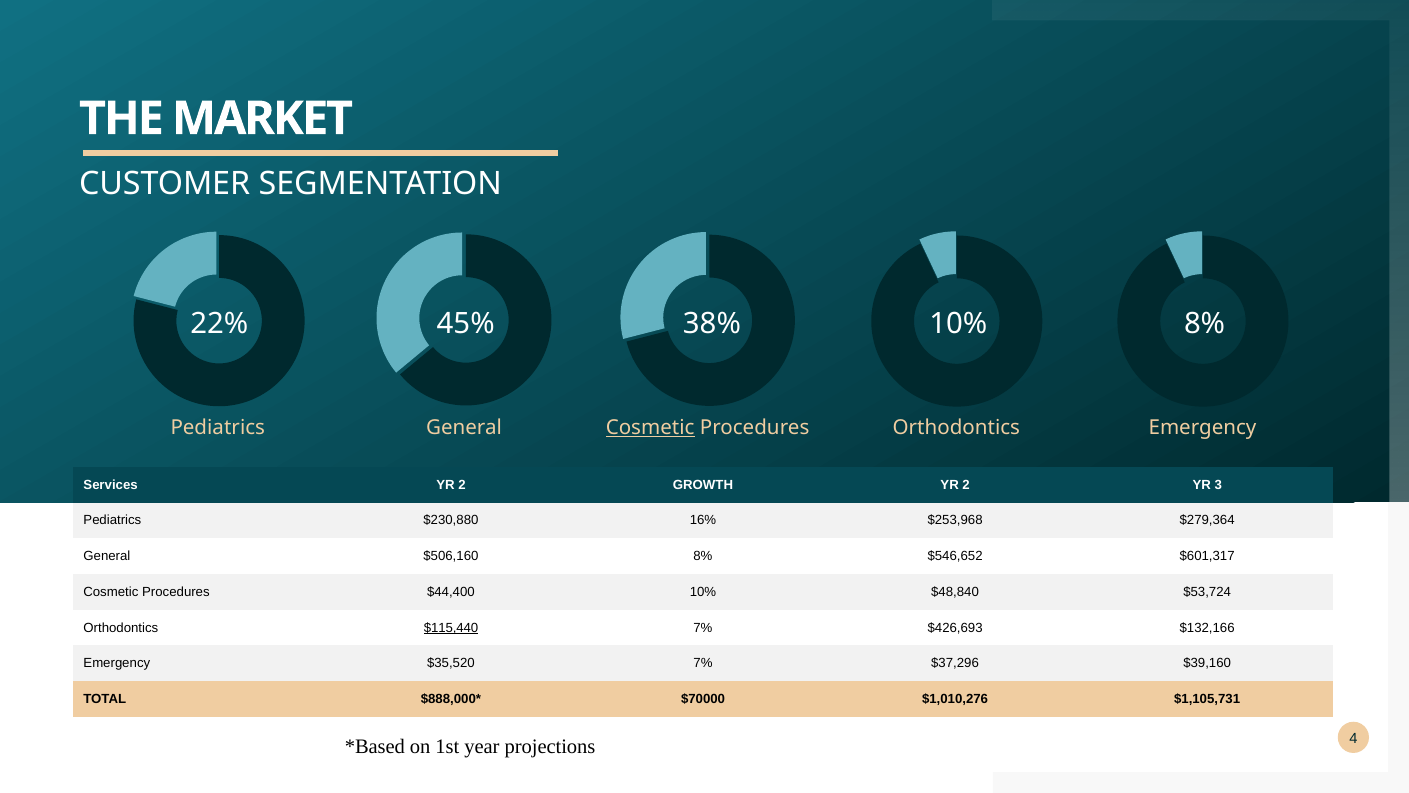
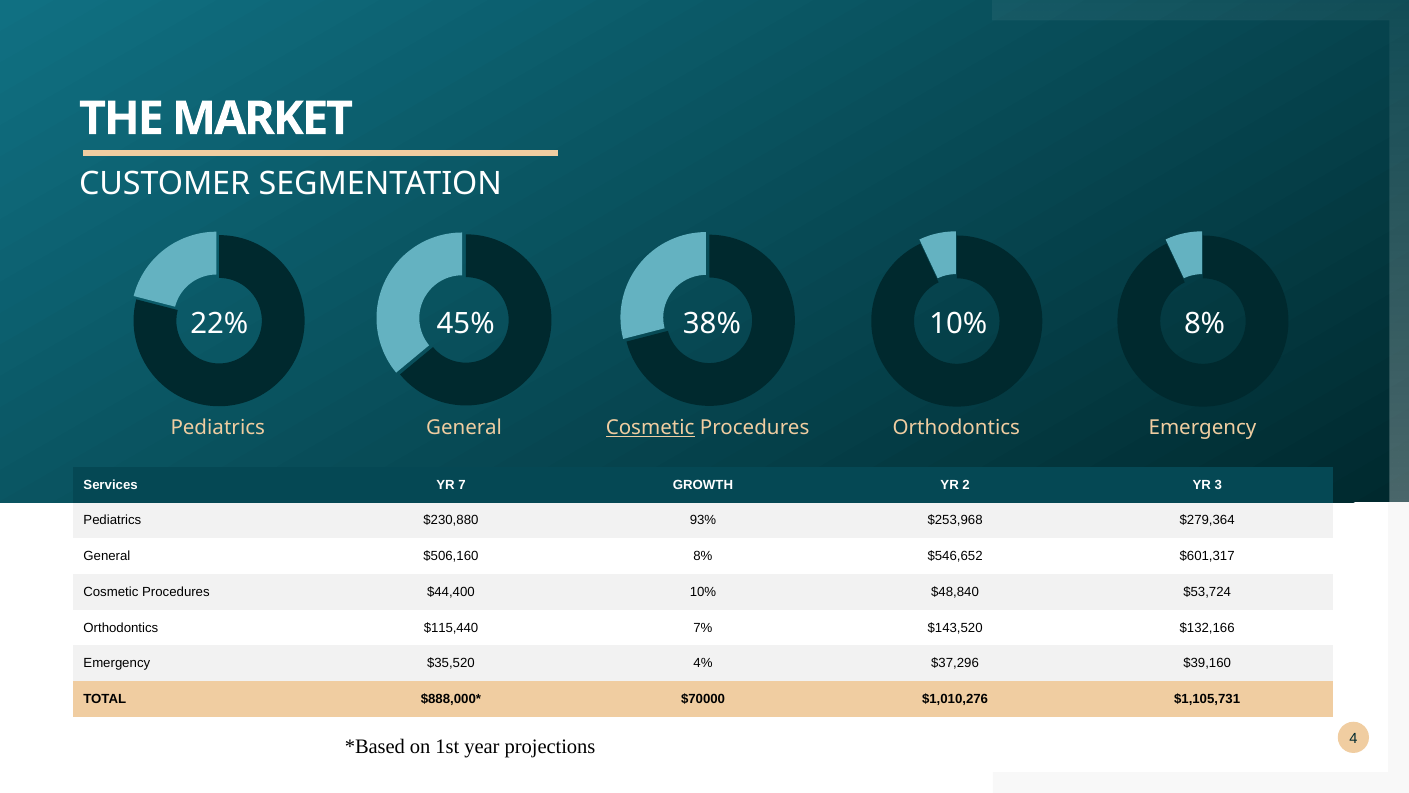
Services YR 2: 2 -> 7 (462, 485)
16%: 16% -> 93% (703, 520)
$115,440 underline: present -> none (451, 627)
$426,693: $426,693 -> $143,520 (955, 627)
$35,520 7%: 7% -> 4% (703, 663)
